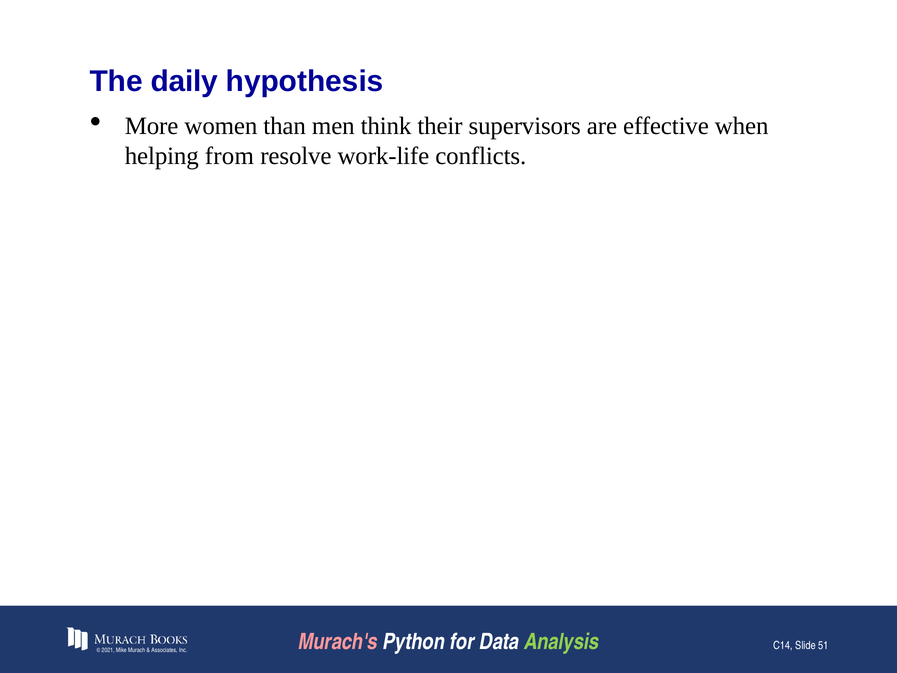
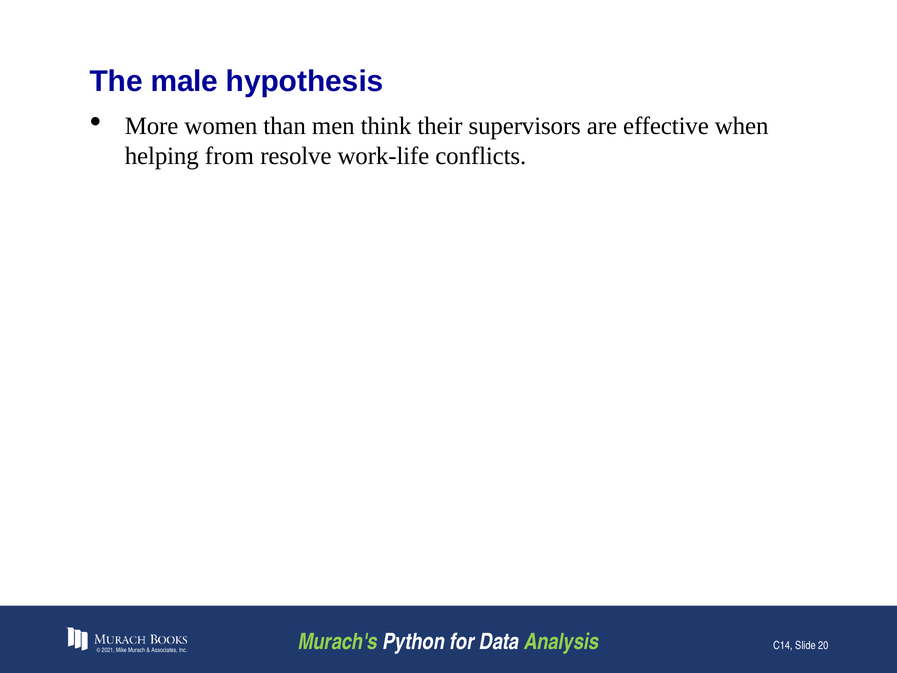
daily: daily -> male (184, 81)
Murach's colour: pink -> light green (338, 641)
51: 51 -> 20 (823, 645)
